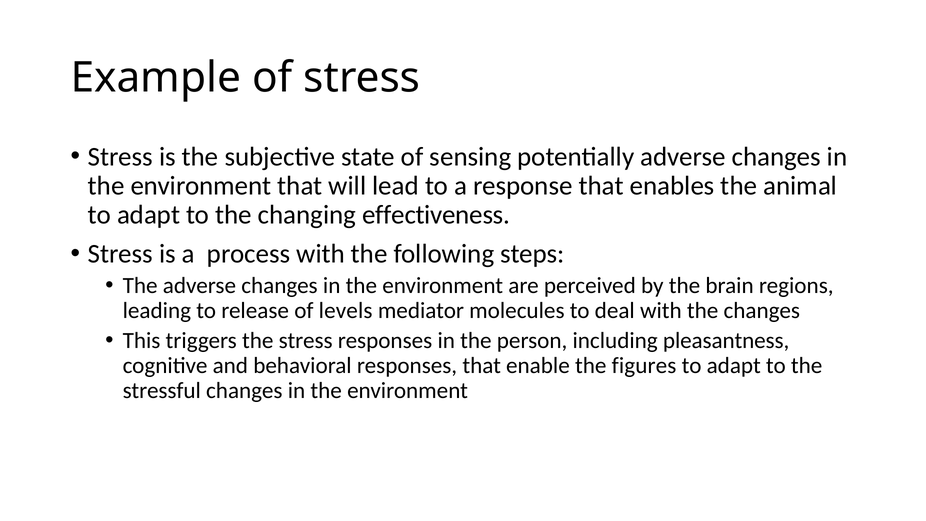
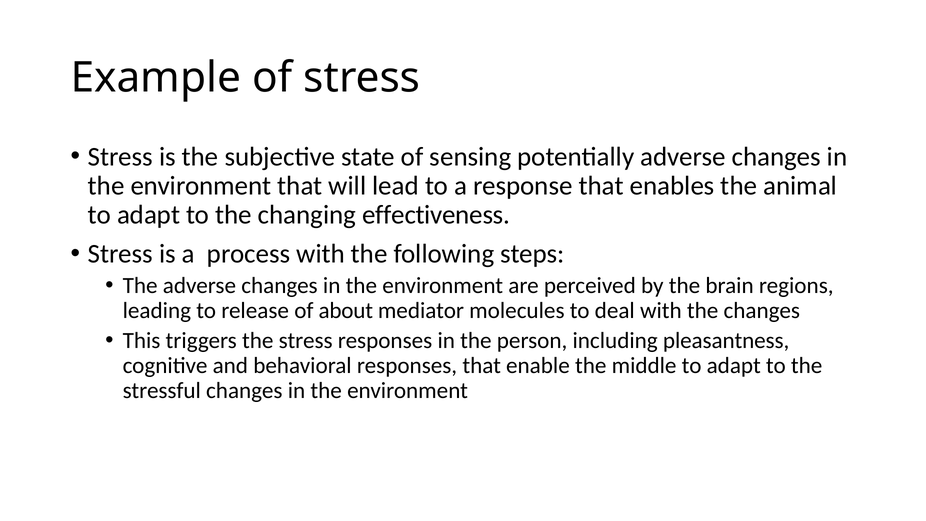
levels: levels -> about (346, 311)
figures: figures -> middle (644, 365)
